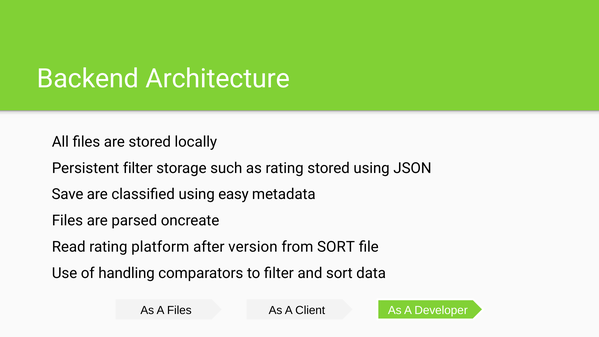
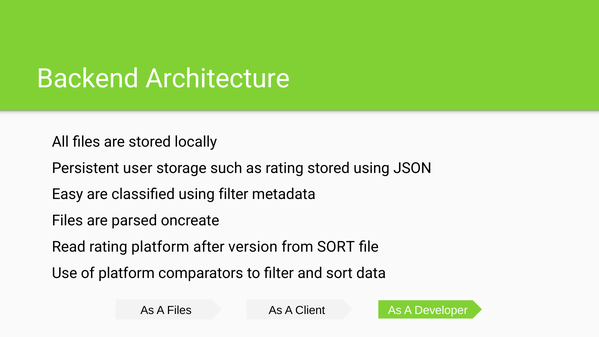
Persistent filter: filter -> user (138, 168)
Save: Save -> Easy (67, 194)
using easy: easy -> filter (233, 194)
of handling: handling -> platform (127, 273)
